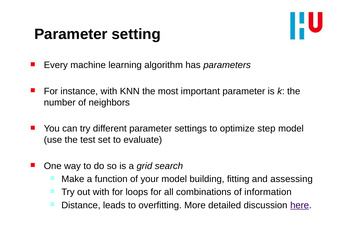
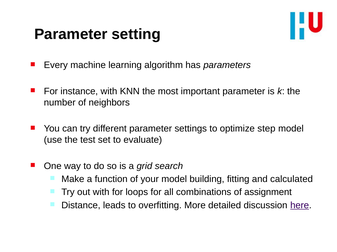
assessing: assessing -> calculated (292, 180)
information: information -> assignment (268, 193)
